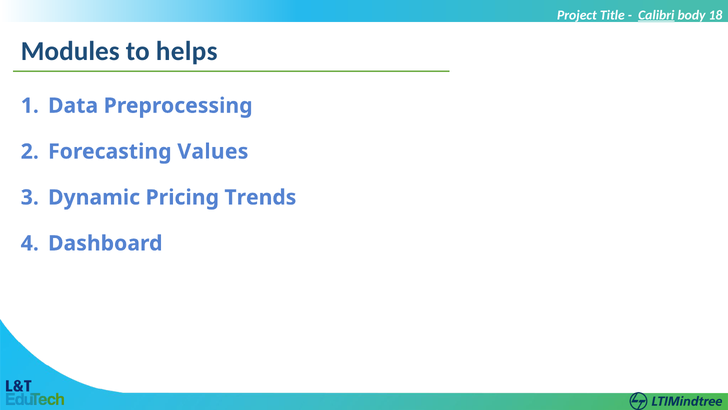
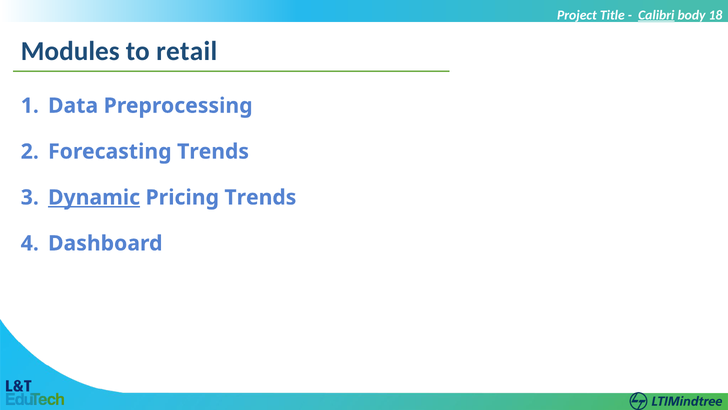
helps: helps -> retail (187, 51)
Forecasting Values: Values -> Trends (213, 151)
Dynamic underline: none -> present (94, 197)
